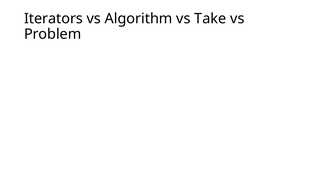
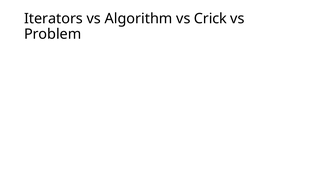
Take: Take -> Crick (210, 19)
